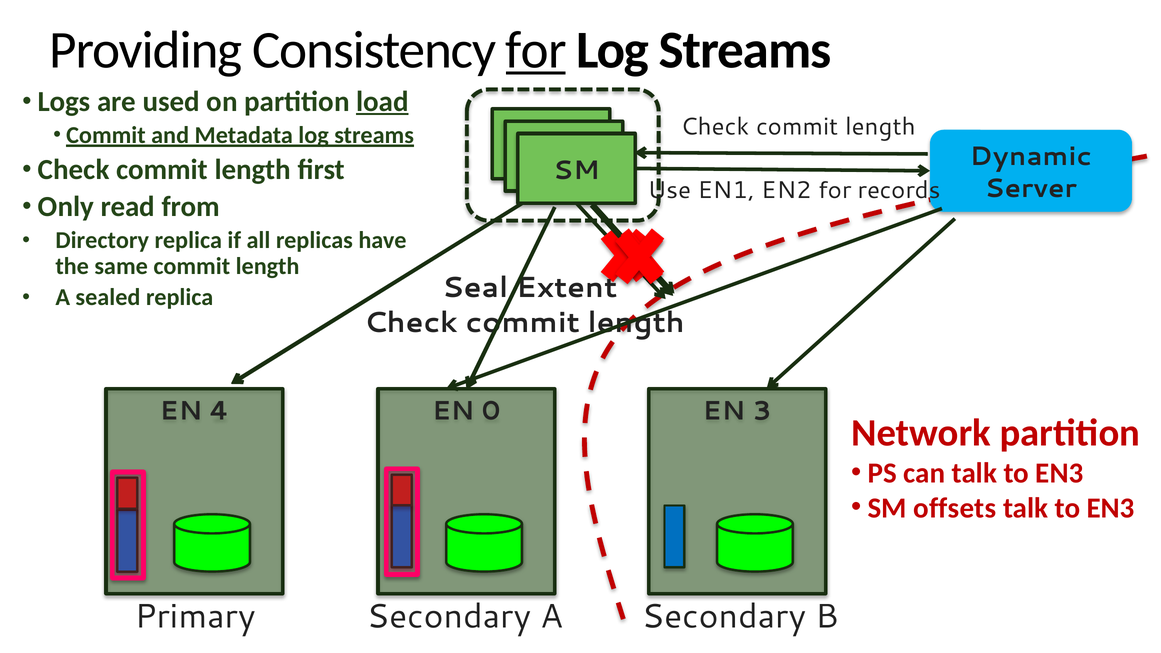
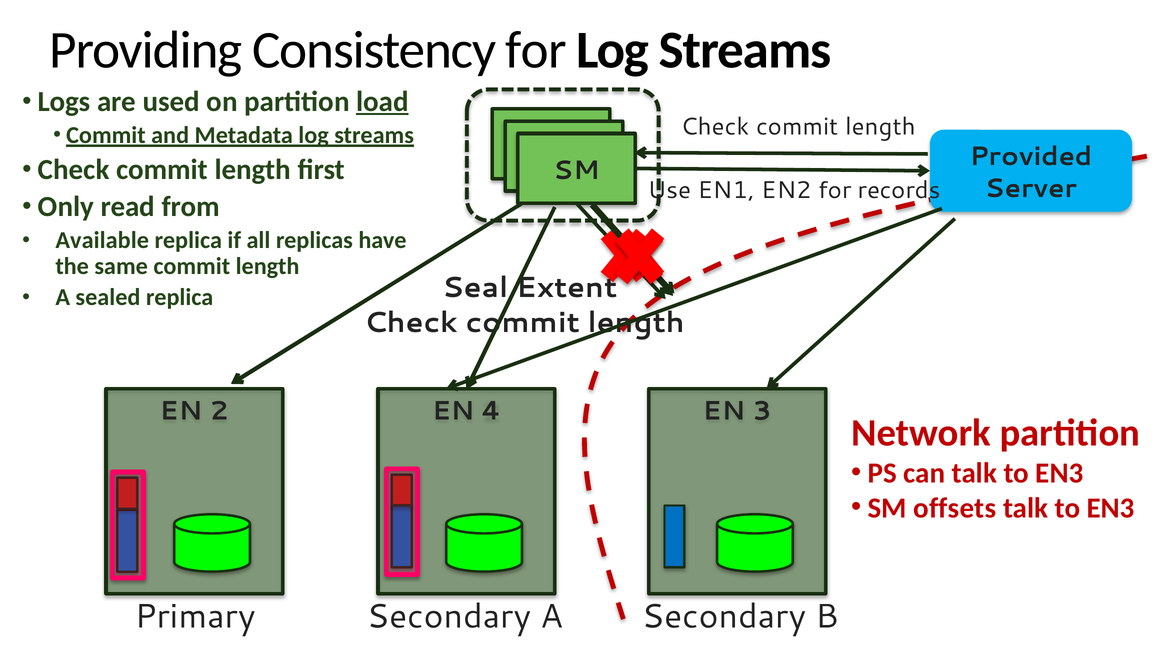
for underline: present -> none (536, 50)
Dynamic: Dynamic -> Provided (1031, 157)
Directory: Directory -> Available (102, 240)
4: 4 -> 2 (219, 411)
0: 0 -> 4 (491, 411)
